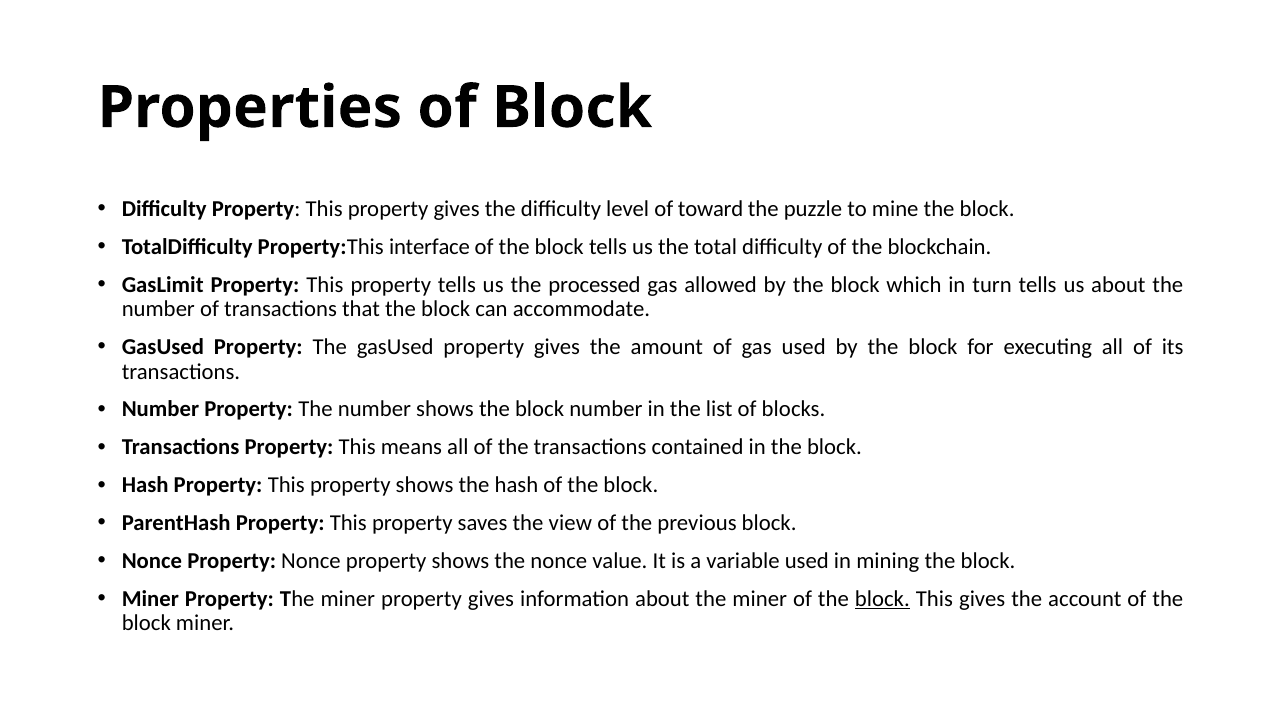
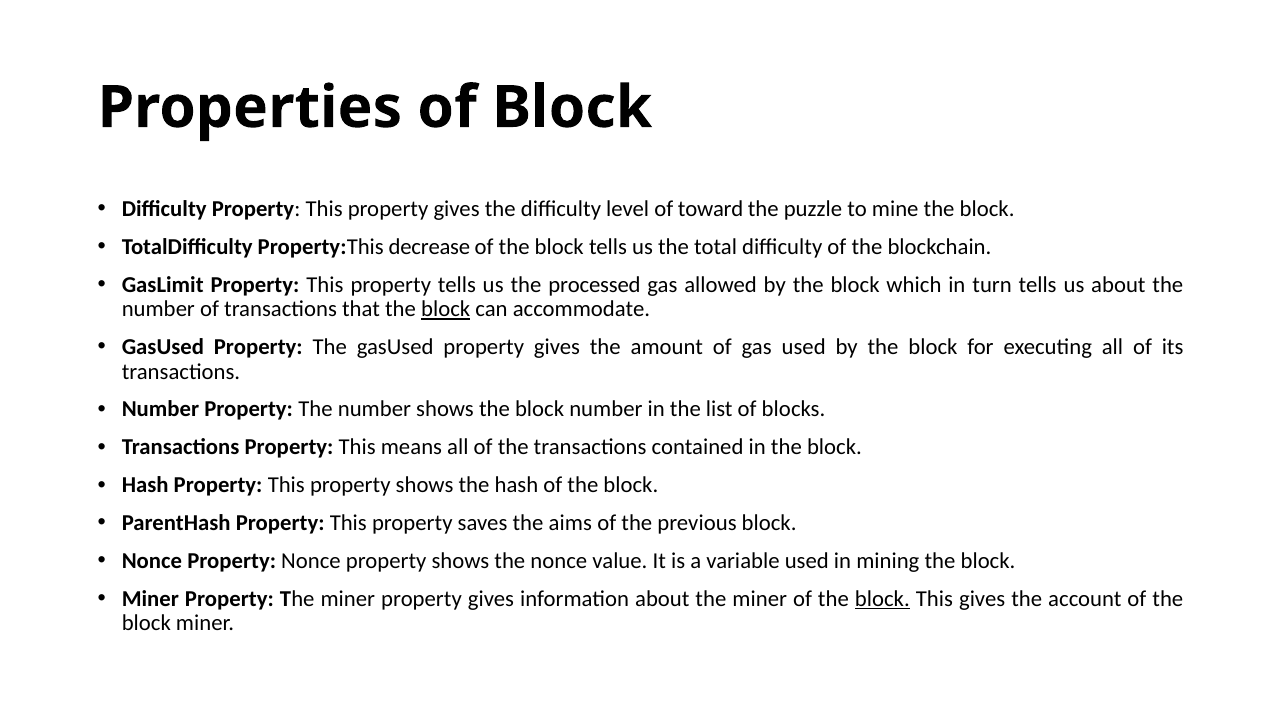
interface: interface -> decrease (429, 247)
block underline: none -> present (446, 309)
view: view -> aims (570, 523)
